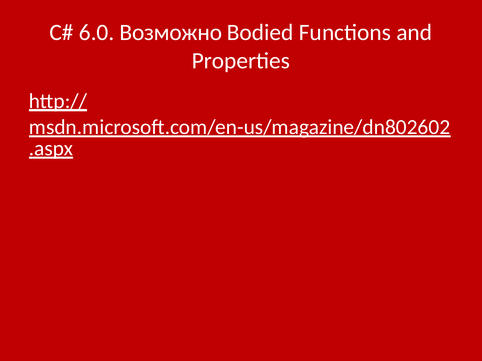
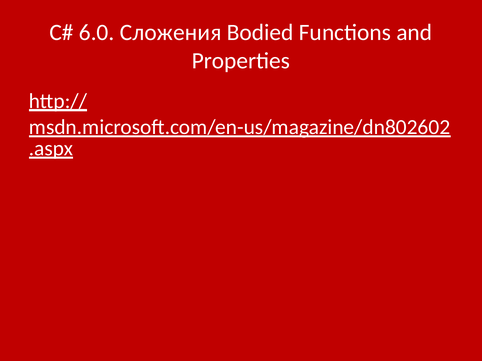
Возможно: Возможно -> Сложения (171, 33)
